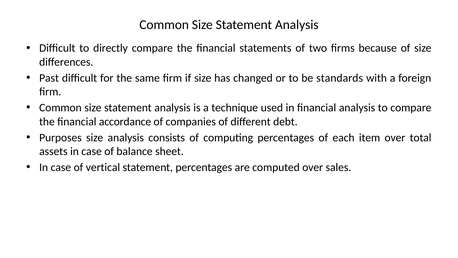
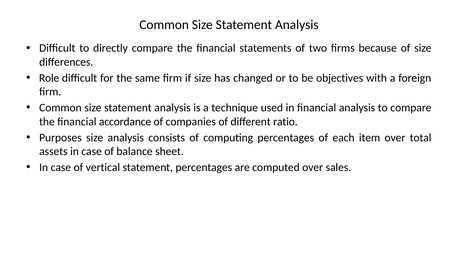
Past: Past -> Role (49, 78)
standards: standards -> objectives (340, 78)
debt: debt -> ratio (285, 121)
